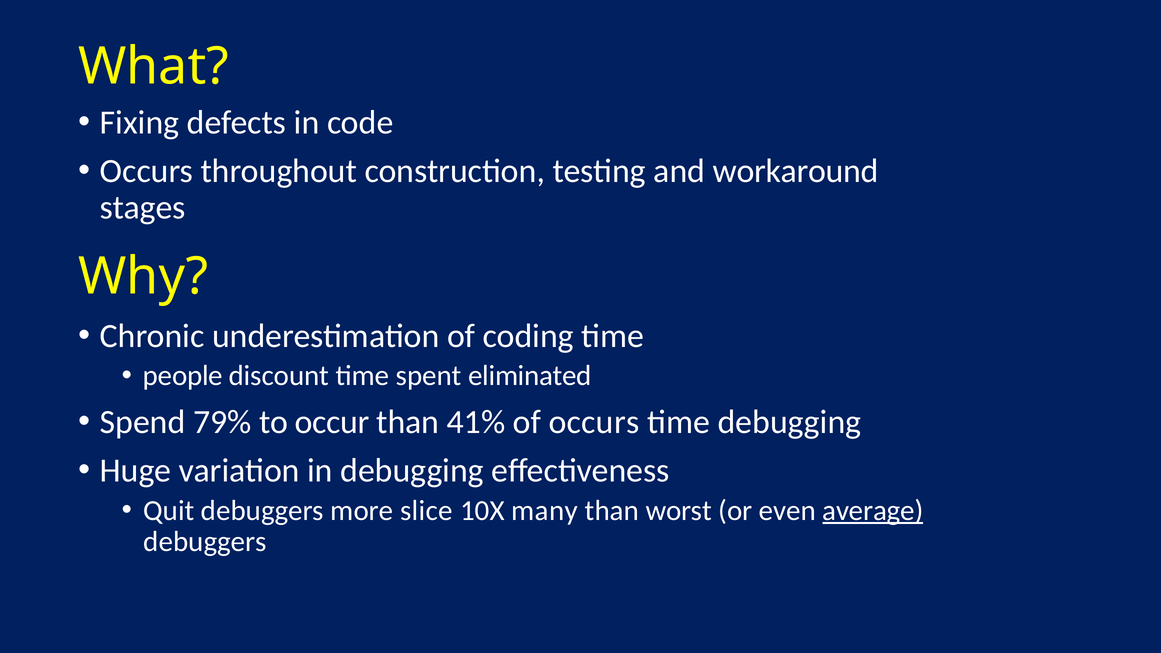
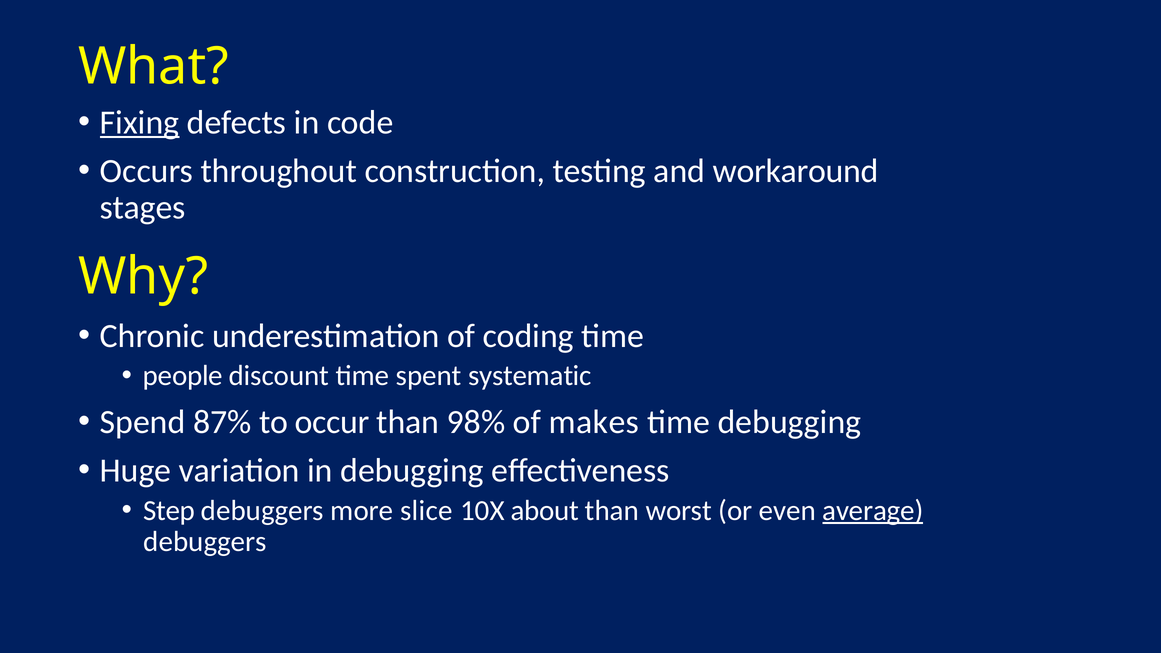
Fixing underline: none -> present (140, 122)
eliminated: eliminated -> systematic (530, 376)
79%: 79% -> 87% (222, 422)
41%: 41% -> 98% (476, 422)
of occurs: occurs -> makes (594, 422)
Quit: Quit -> Step (169, 511)
many: many -> about (545, 511)
